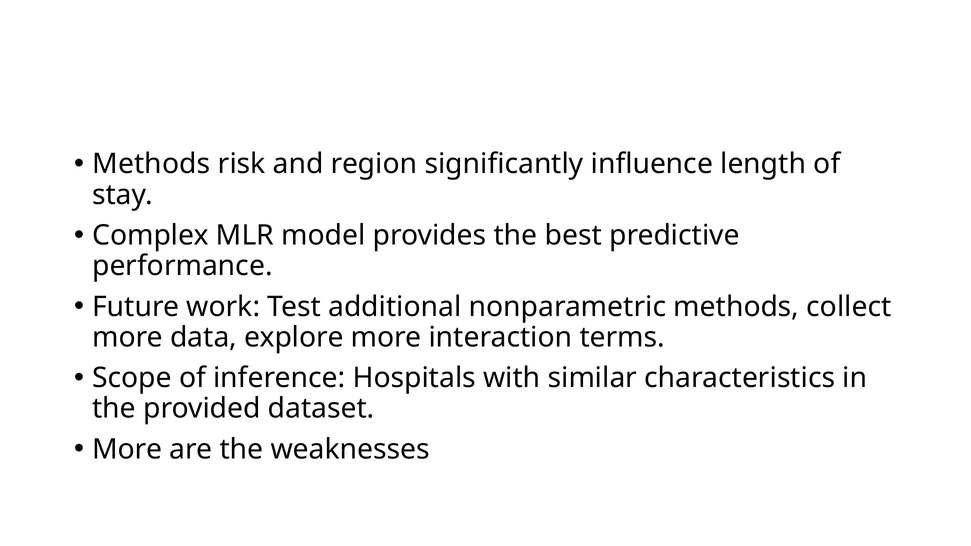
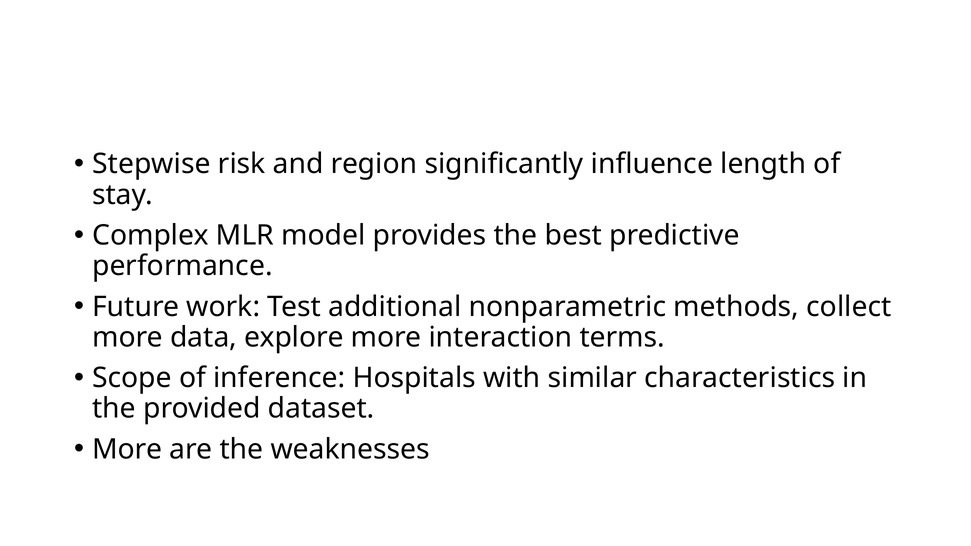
Methods: Methods -> Stepwise (151, 164)
